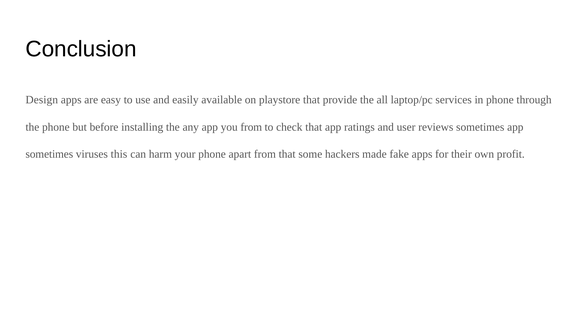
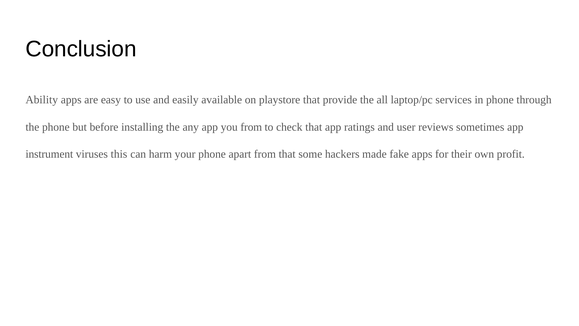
Design: Design -> Ability (42, 100)
sometimes: sometimes -> instrument (49, 154)
